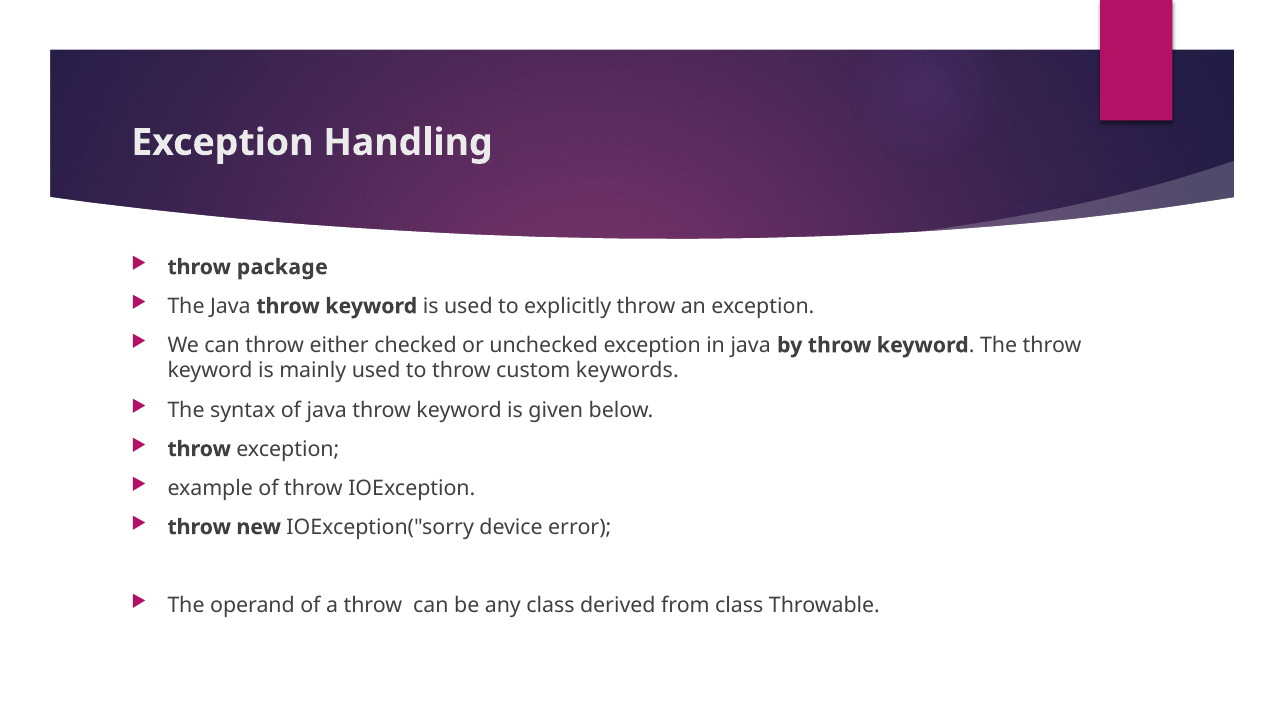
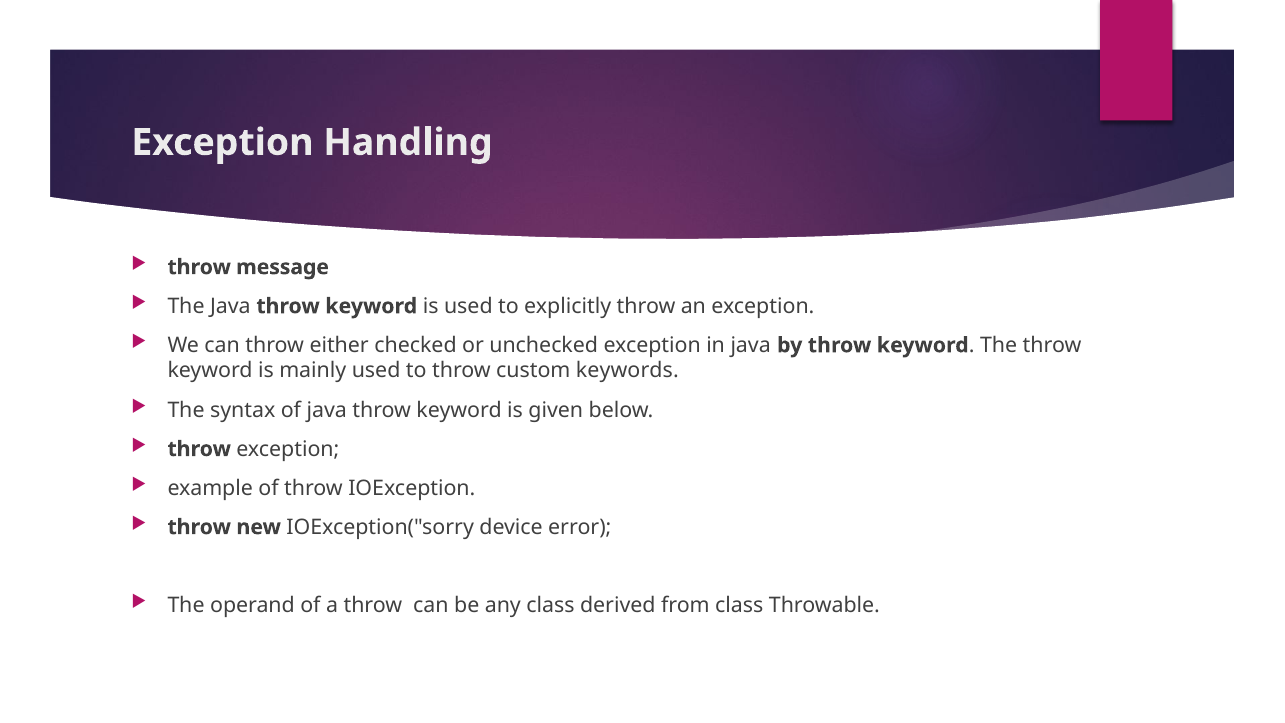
package: package -> message (282, 267)
